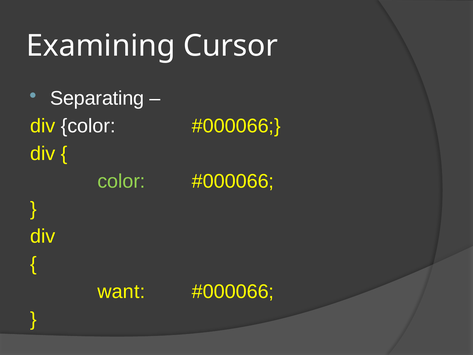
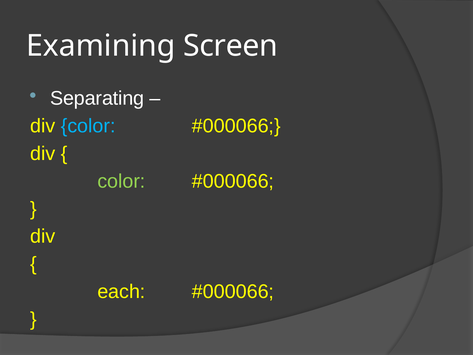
Cursor: Cursor -> Screen (231, 46)
color colour: white -> light blue (88, 126)
want: want -> each (121, 291)
